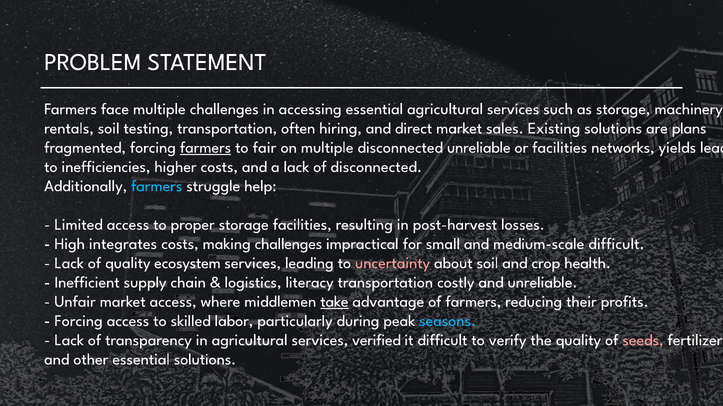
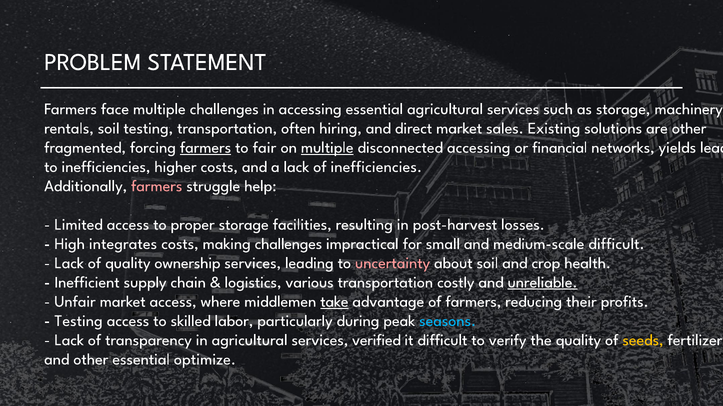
are plans: plans -> other (689, 128)
multiple underline: none -> present (327, 148)
disconnected unreliable: unreliable -> accessing (479, 148)
or facilities: facilities -> financial (560, 148)
of disconnected: disconnected -> inefficiencies (376, 167)
farmers colour: light blue -> pink (157, 186)
ecosystem: ecosystem -> ownership (188, 263)
literacy: literacy -> various (310, 283)
unreliable underline: none -> present (543, 283)
Forcing: Forcing -> Testing (79, 321)
seeds colour: pink -> yellow (643, 340)
essential solutions: solutions -> optimize (205, 360)
